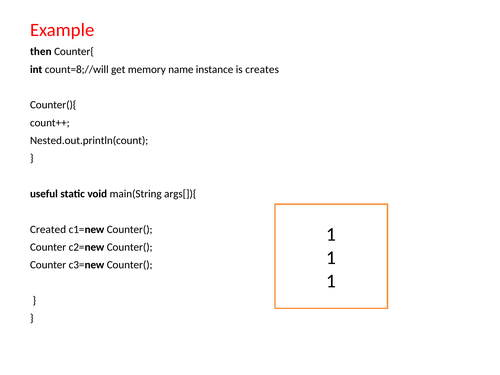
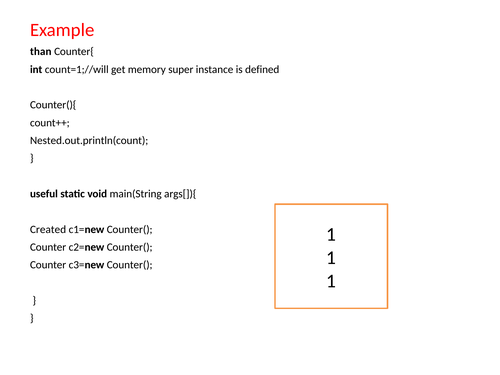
then: then -> than (41, 52)
count=8;//will: count=8;//will -> count=1;//will (77, 69)
name: name -> super (181, 69)
creates: creates -> defined (262, 69)
